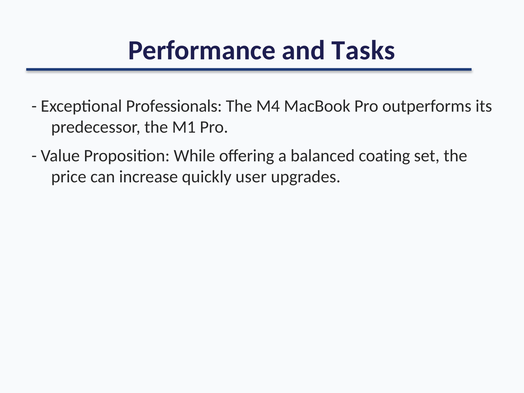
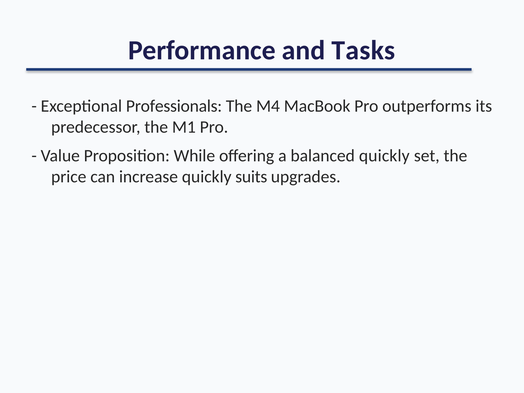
balanced coating: coating -> quickly (384, 156)
user: user -> suits (251, 177)
